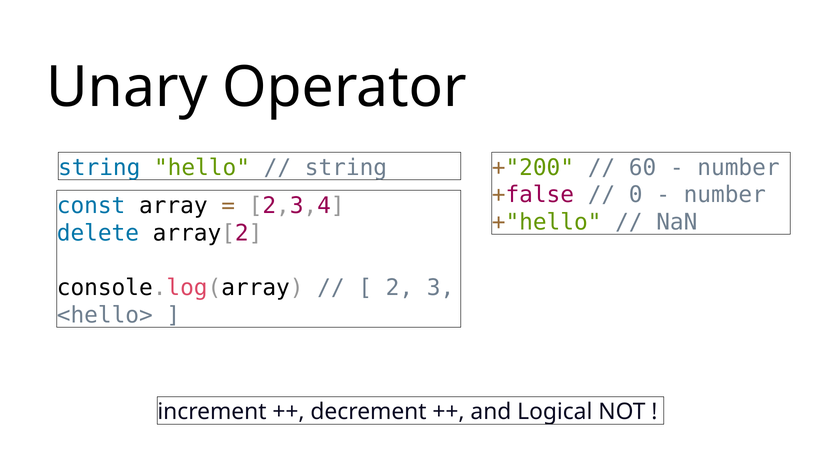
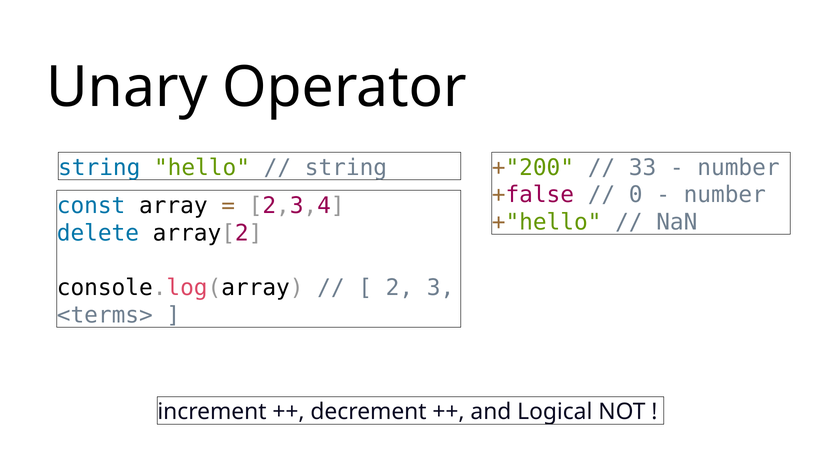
60: 60 -> 33 (643, 167)
<hello>: <hello> -> <terms> (105, 315)
